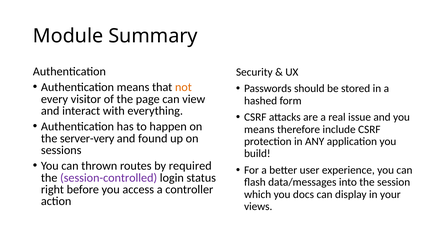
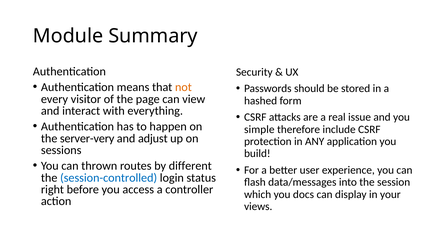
means: means -> simple (259, 130)
found: found -> adjust (153, 139)
required: required -> different (190, 166)
session-controlled colour: purple -> blue (109, 178)
